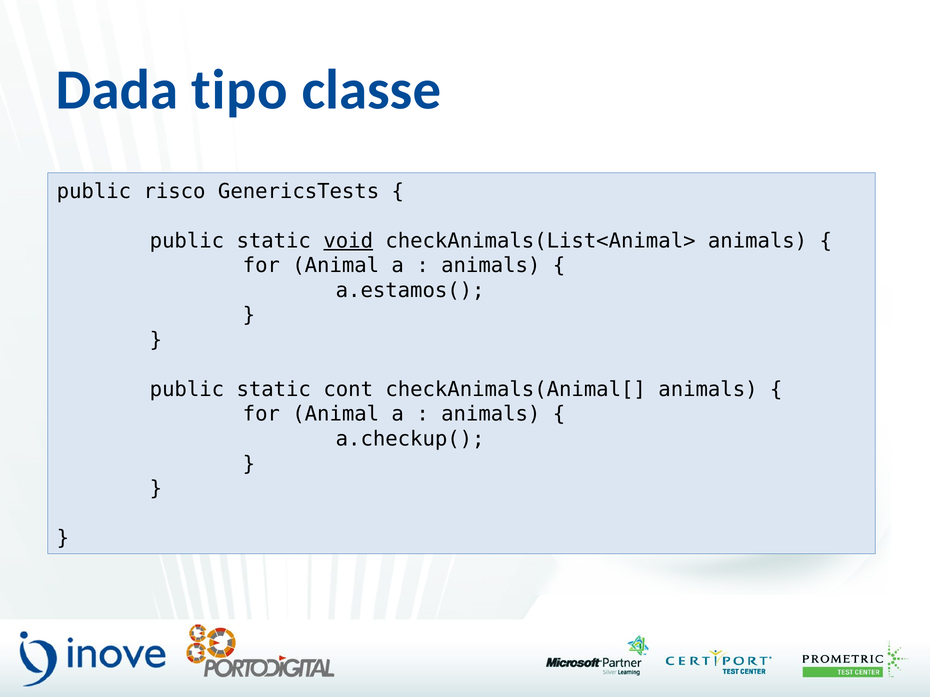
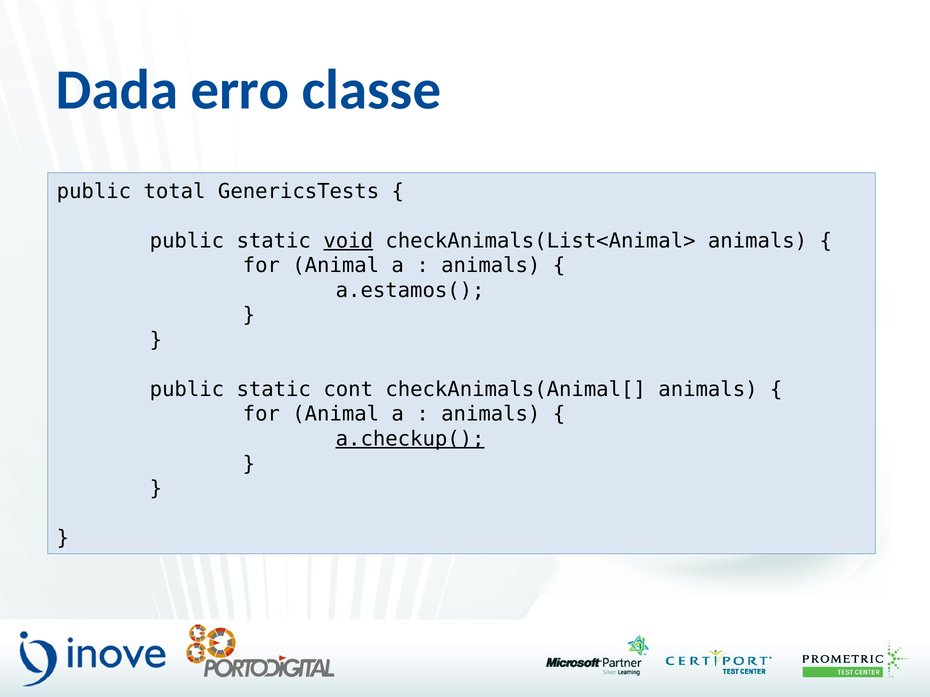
tipo: tipo -> erro (240, 90)
risco: risco -> total (175, 191)
a.checkup( underline: none -> present (410, 439)
